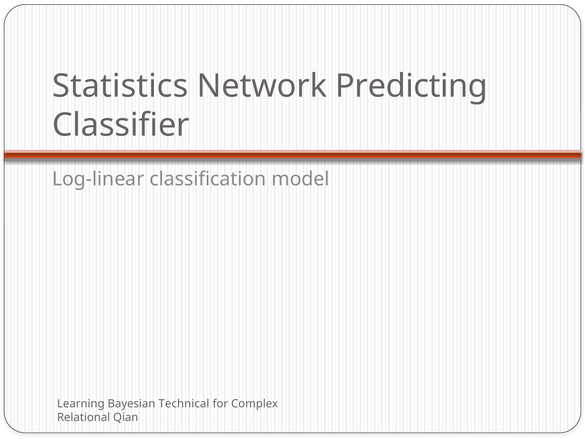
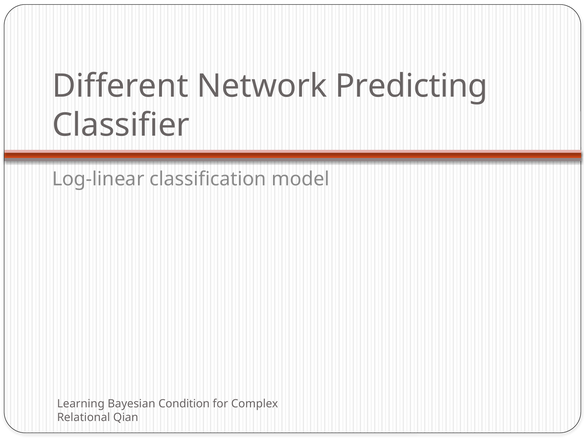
Statistics: Statistics -> Different (120, 86)
Technical: Technical -> Condition (184, 403)
